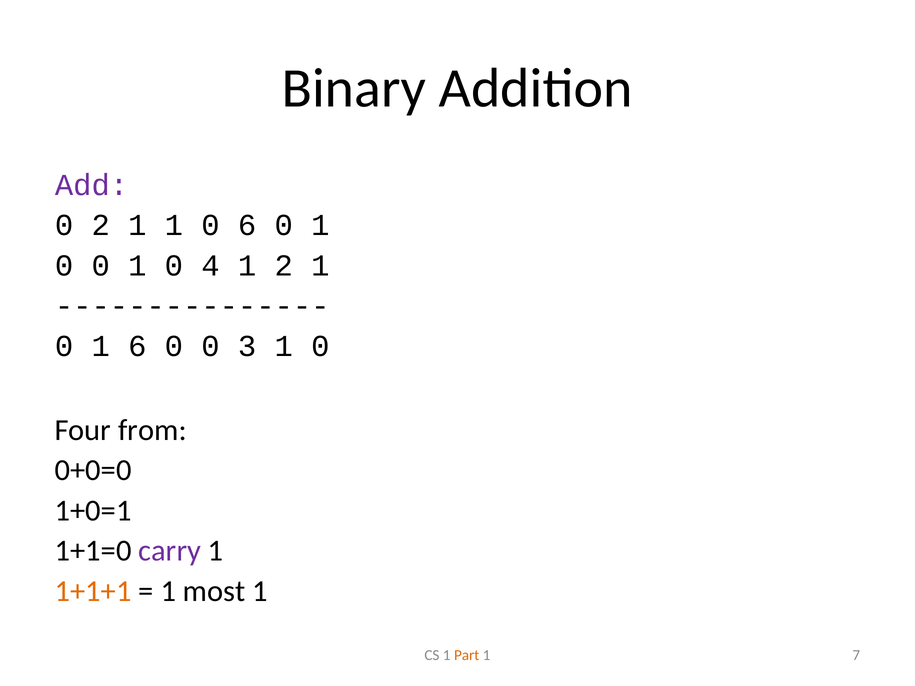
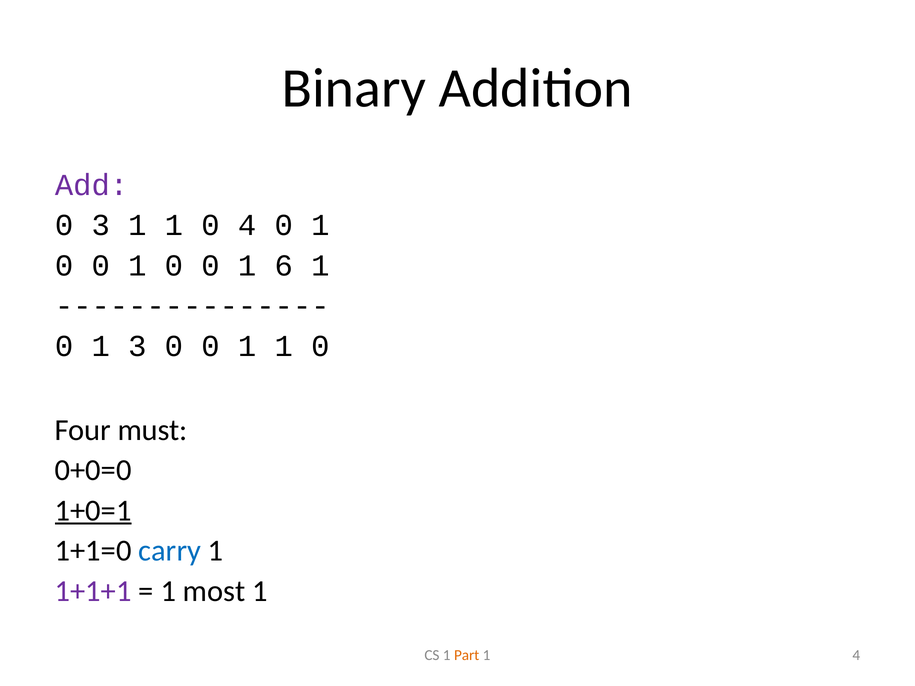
0 2: 2 -> 3 (101, 225)
0 6: 6 -> 4 (247, 225)
4: 4 -> 0 (211, 266)
1 2: 2 -> 6 (284, 266)
1 6: 6 -> 3 (137, 346)
3: 3 -> 1 (247, 346)
from: from -> must (153, 430)
1+0=1 underline: none -> present (93, 511)
carry colour: purple -> blue (170, 551)
1+1+1 colour: orange -> purple (93, 591)
1 7: 7 -> 4 (856, 655)
